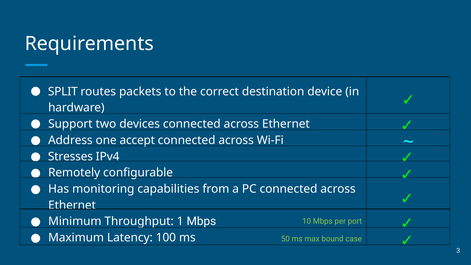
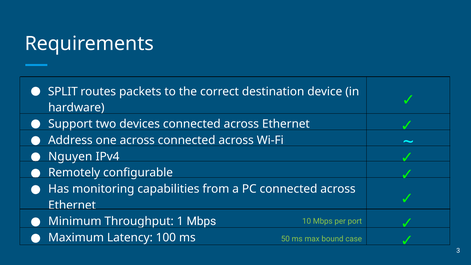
one accept: accept -> across (137, 140)
Stresses: Stresses -> Nguyen (70, 156)
